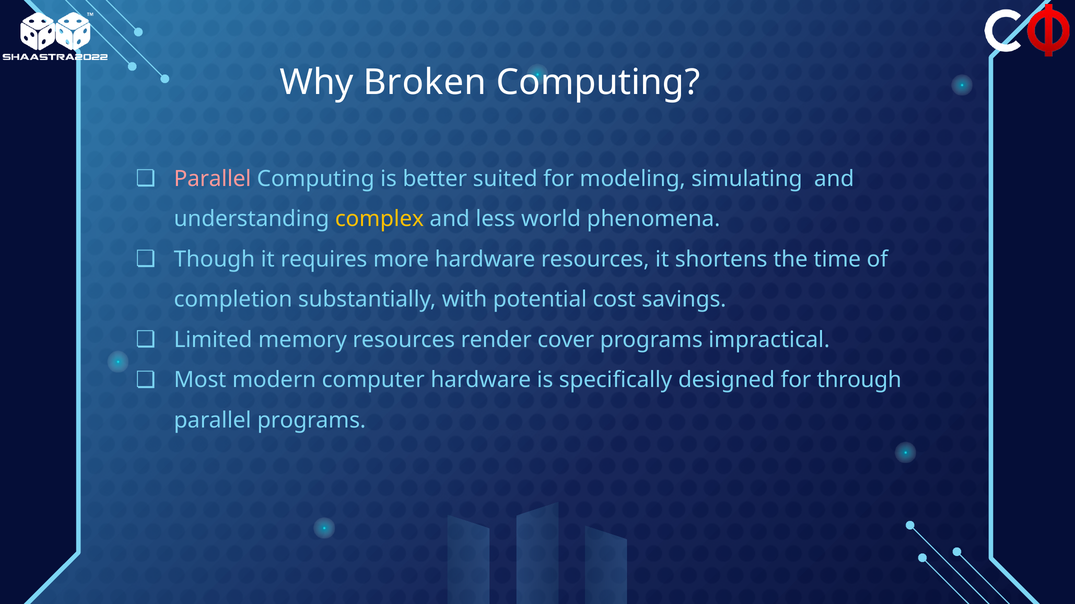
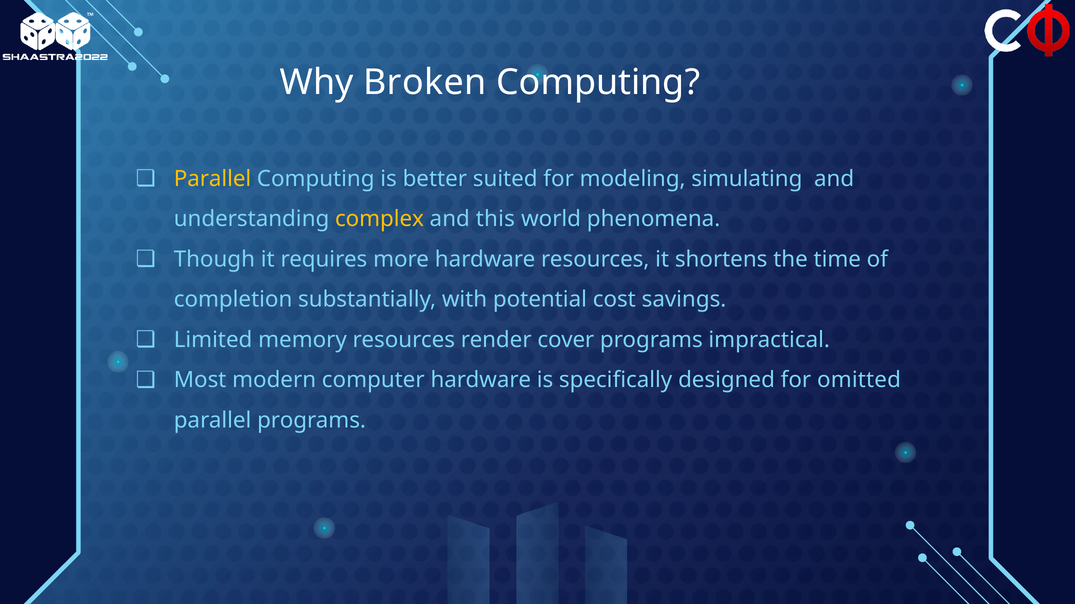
Parallel colour: pink -> yellow (213, 179)
less: less -> this (495, 219)
through: through -> omitted (859, 380)
